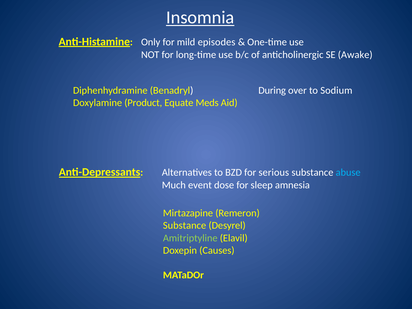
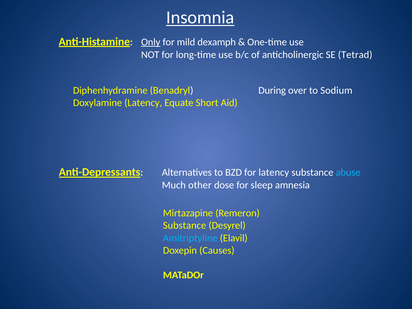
Only underline: none -> present (151, 42)
episodes: episodes -> dexamph (217, 42)
Awake: Awake -> Tetrad (355, 55)
Doxylamine Product: Product -> Latency (143, 103)
Meds: Meds -> Short (207, 103)
for serious: serious -> latency (274, 172)
event: event -> other (200, 185)
Amitriptyline colour: light green -> light blue (190, 238)
